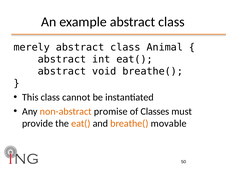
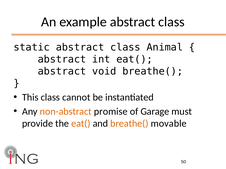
merely: merely -> static (32, 47)
Classes: Classes -> Garage (155, 112)
